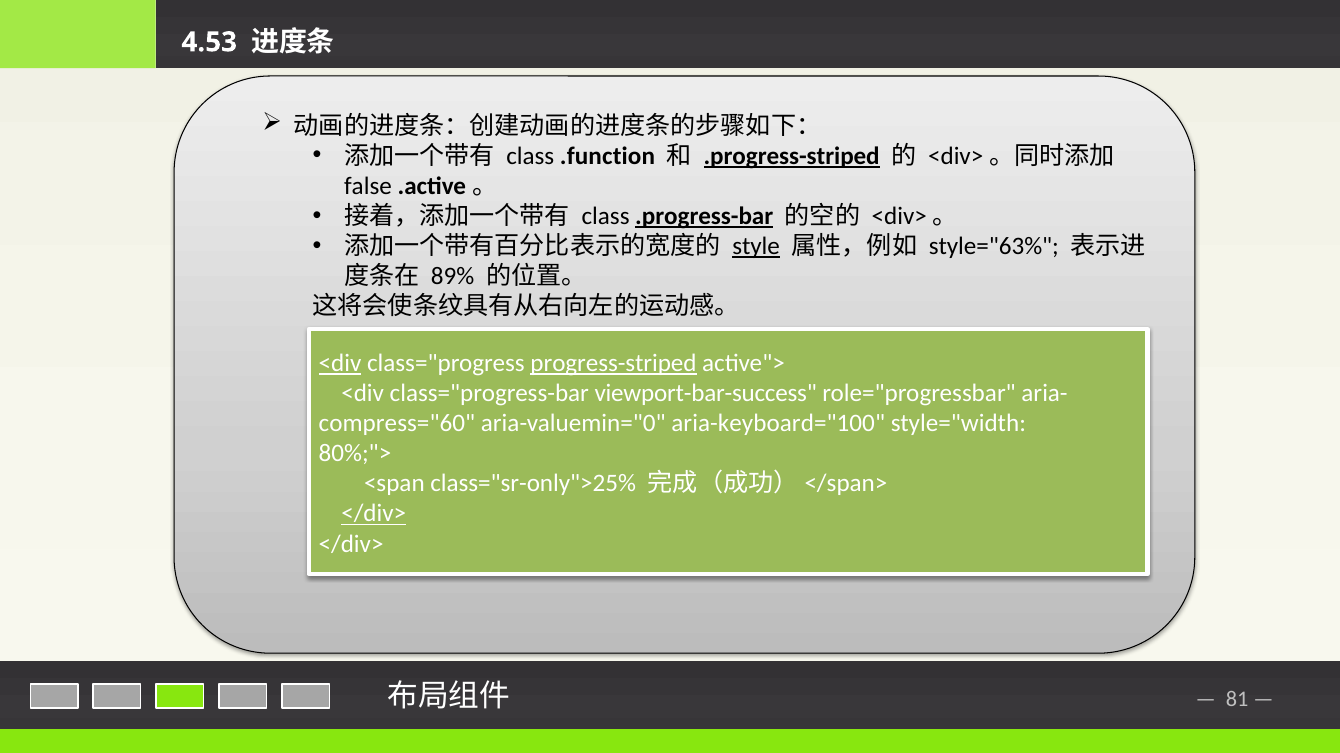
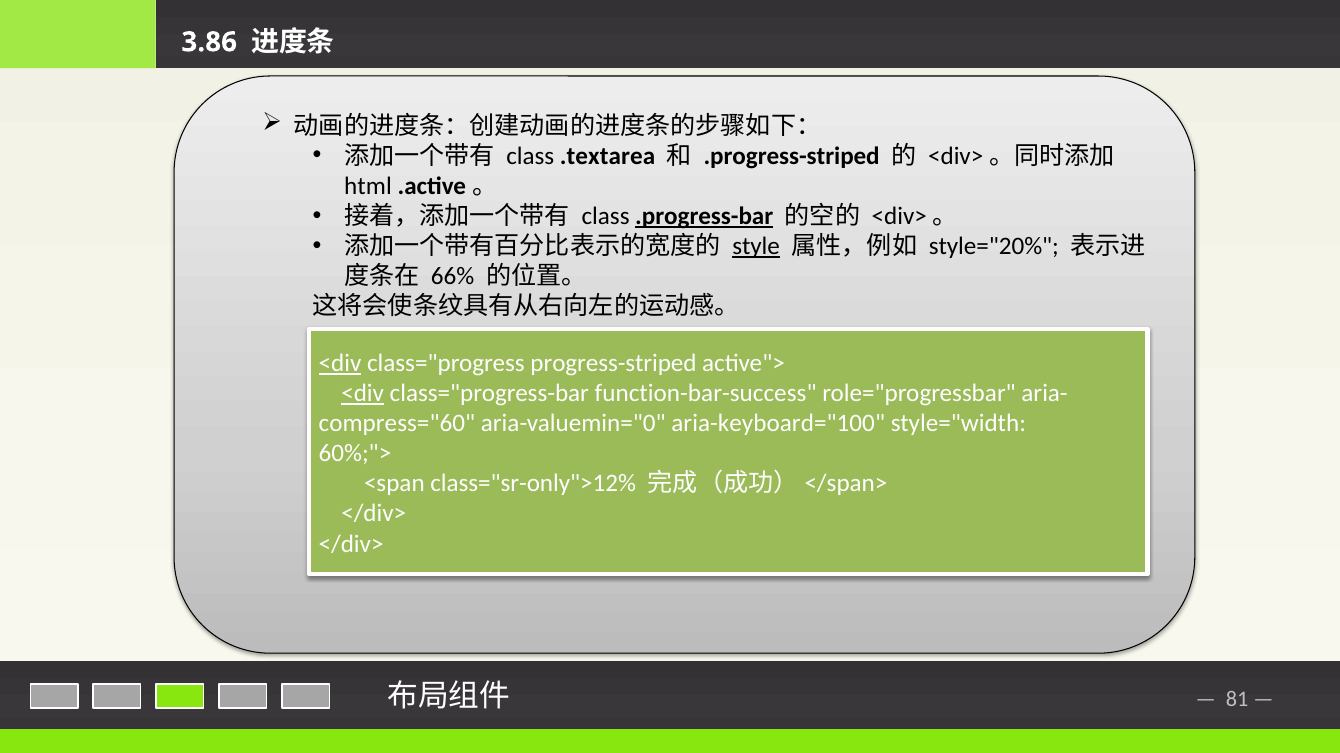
4.53: 4.53 -> 3.86 (209, 42)
.function: .function -> .textarea (608, 156)
.progress-striped underline: present -> none (792, 156)
false: false -> html (368, 186)
style="63%: style="63% -> style="20% (994, 247)
89%: 89% -> 66% (453, 277)
progress-striped underline: present -> none (614, 363)
<div underline: none -> present (363, 393)
viewport-bar-success: viewport-bar-success -> function-bar-success (706, 393)
80%;">: 80%;"> -> 60%;"> (355, 454)
class="sr-only">25%: class="sr-only">25% -> class="sr-only">12% (533, 484)
</div> underline: present -> none (374, 514)
